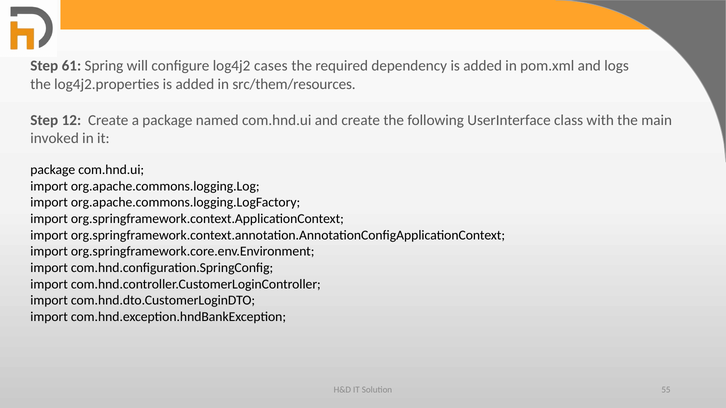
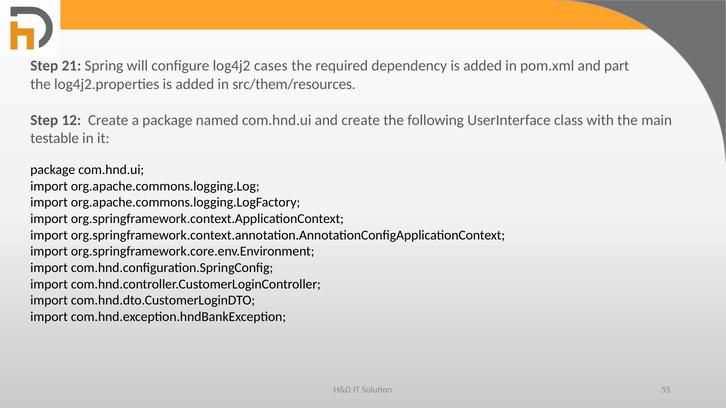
61: 61 -> 21 (71, 66)
logs: logs -> part (617, 66)
invoked: invoked -> testable (55, 139)
